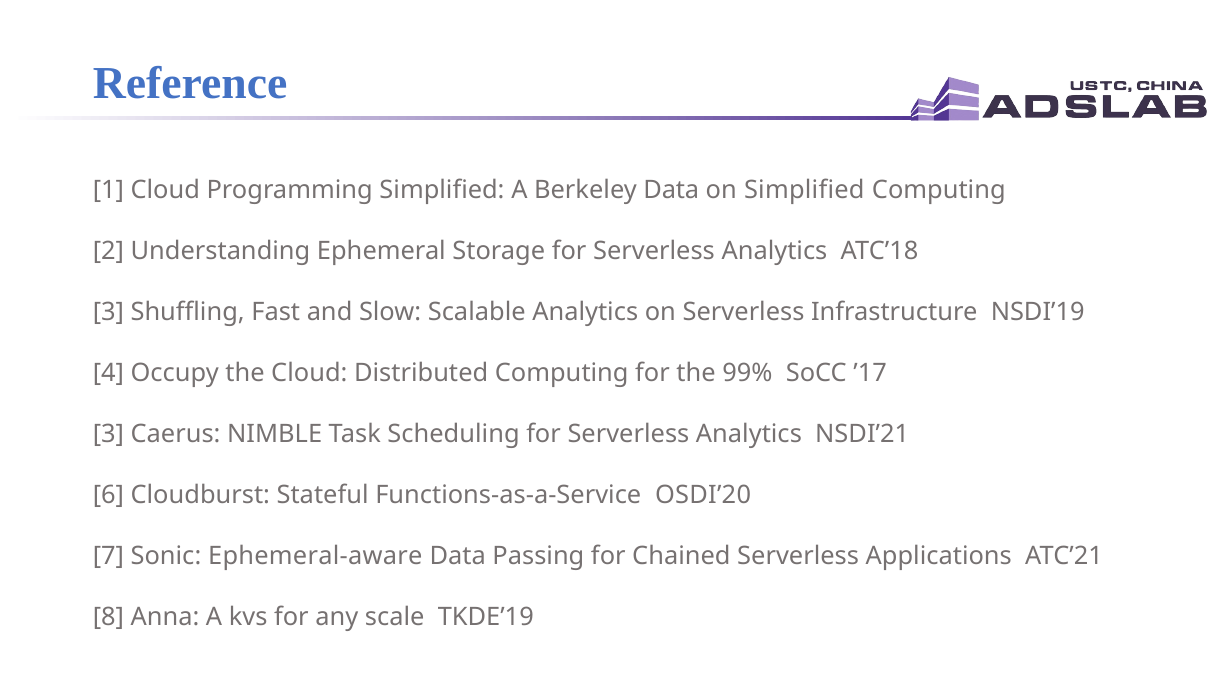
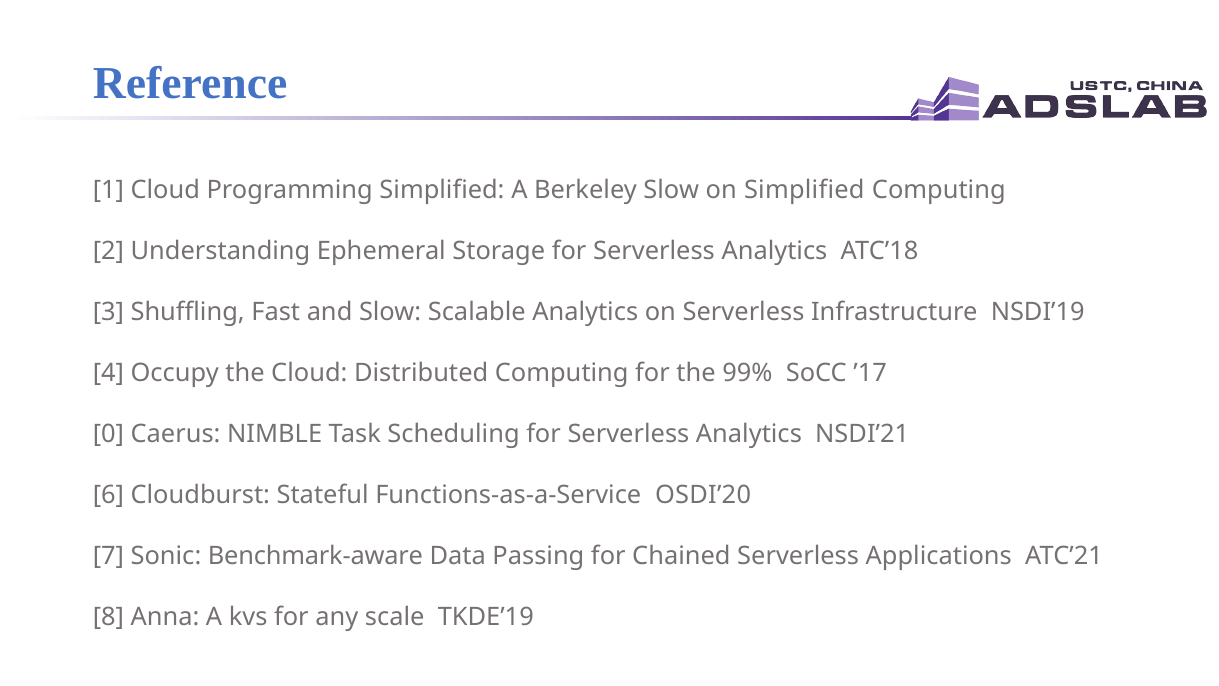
Berkeley Data: Data -> Slow (671, 190)
3: 3 -> 0 (108, 434)
Ephemeral-aware: Ephemeral-aware -> Benchmark-aware (315, 556)
